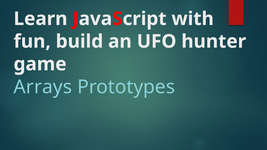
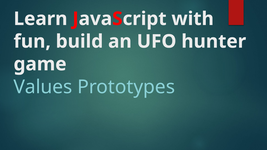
Arrays: Arrays -> Values (43, 87)
